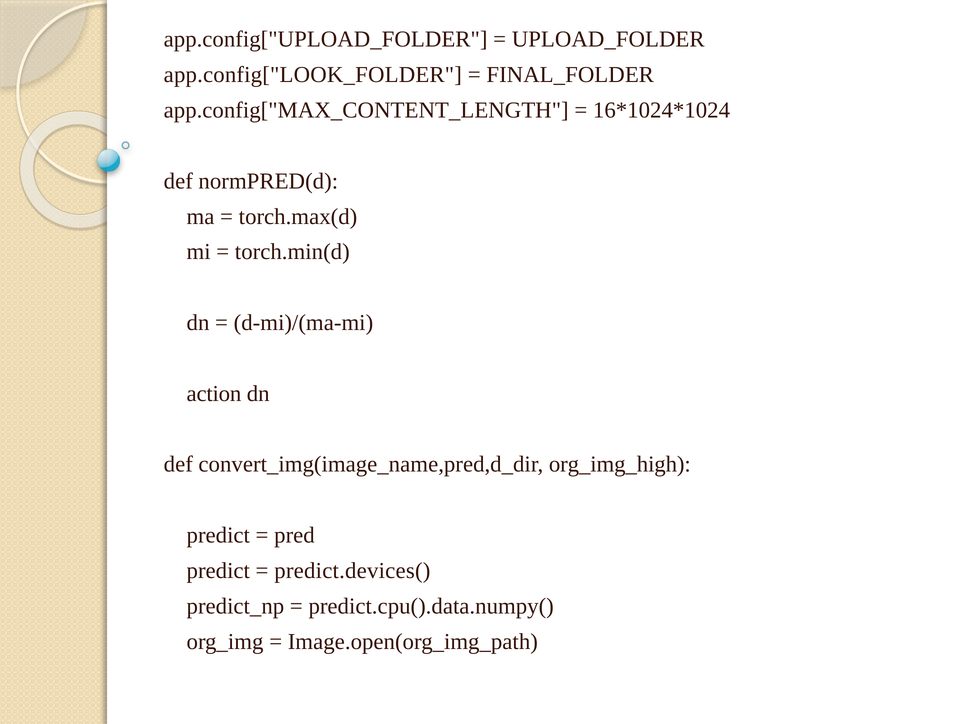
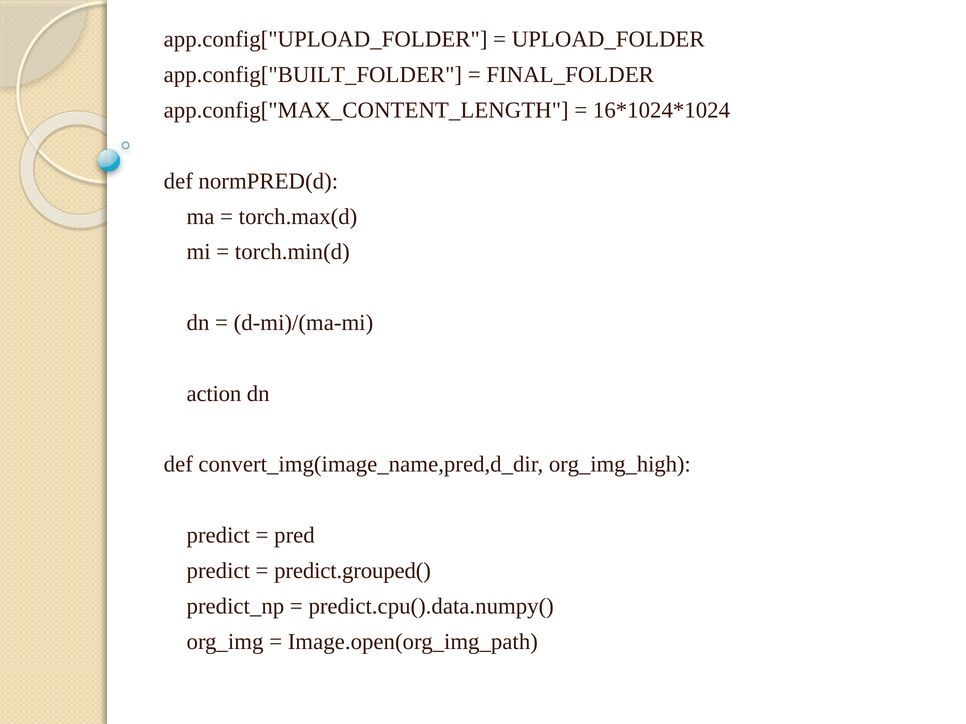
app.config["LOOK_FOLDER: app.config["LOOK_FOLDER -> app.config["BUILT_FOLDER (313, 75)
predict.devices(: predict.devices( -> predict.grouped( (353, 571)
